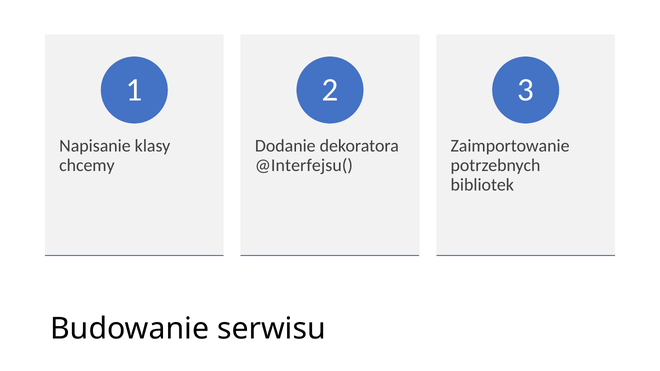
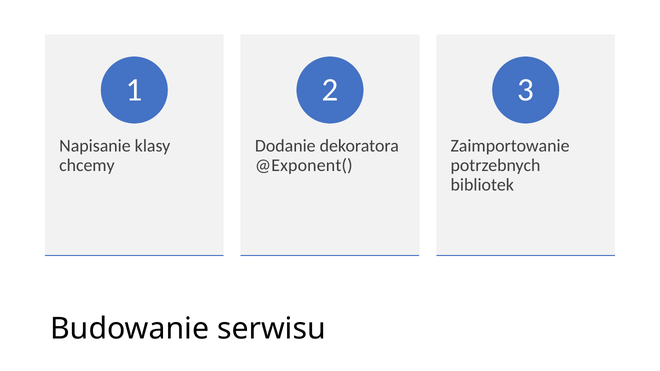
@Interfejsu(: @Interfejsu( -> @Exponent( (304, 165)
